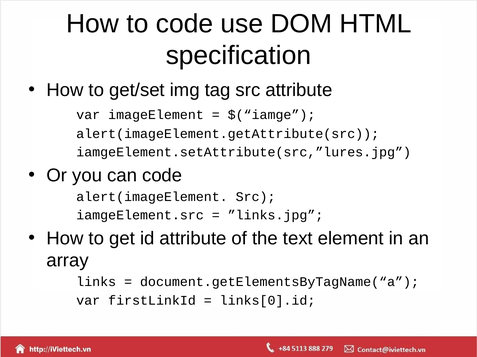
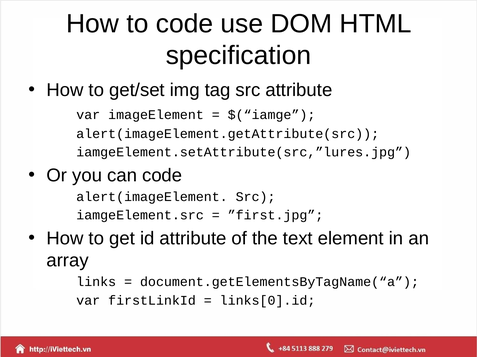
”links.jpg: ”links.jpg -> ”first.jpg (276, 216)
